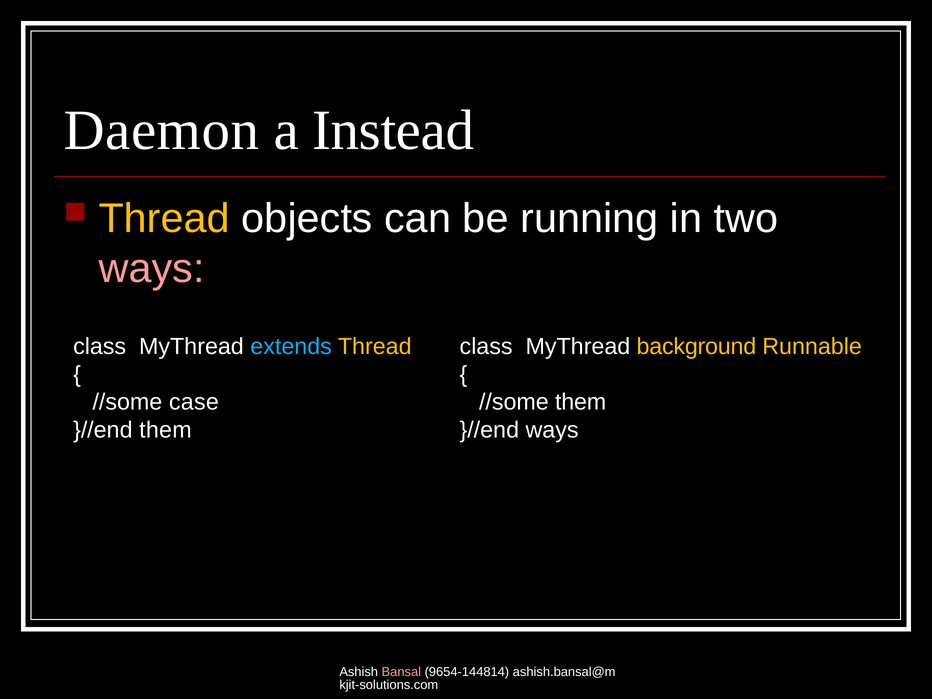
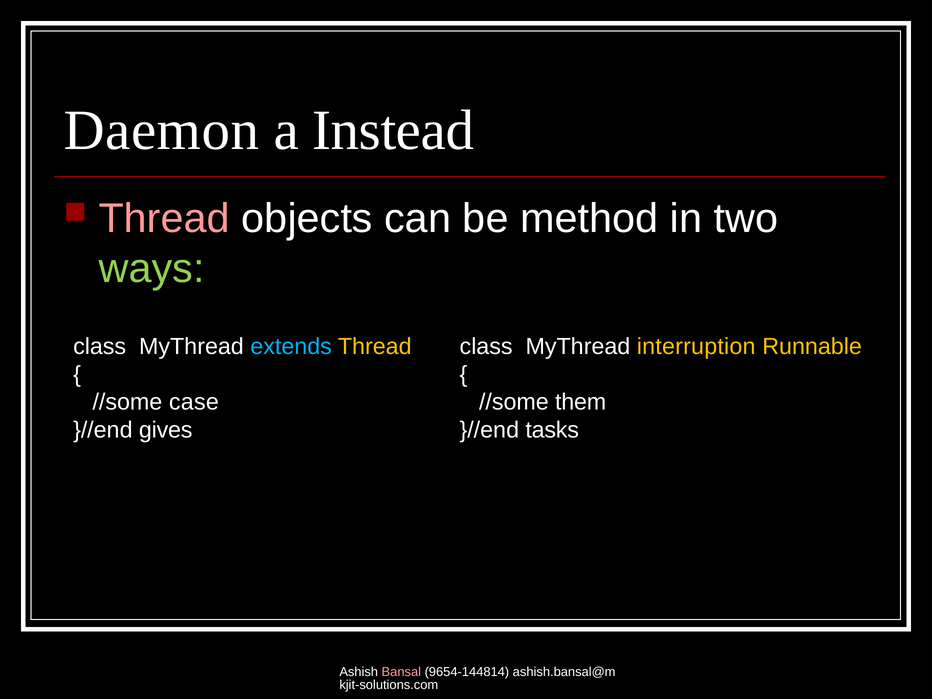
Thread colour: yellow -> pink (164, 219)
running: running -> method (589, 219)
ways colour: pink -> light green (152, 269)
background: background -> interruption (696, 346)
}//end them: them -> gives (166, 430)
}//end ways: ways -> tasks (552, 430)
